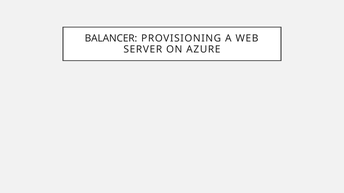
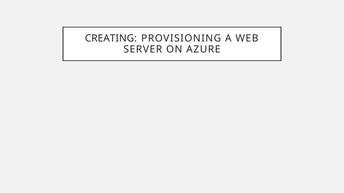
BALANCER: BALANCER -> CREATING (111, 39)
